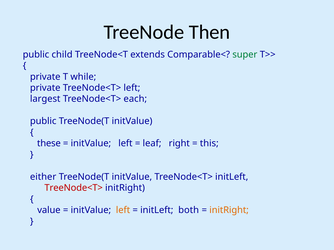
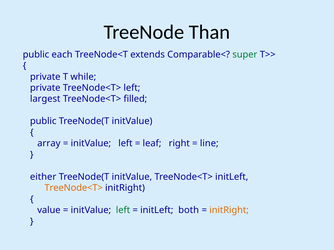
Then: Then -> Than (210, 32)
child: child -> each (62, 55)
each: each -> filled (135, 99)
these: these -> array (49, 144)
this: this -> line (209, 144)
TreeNode<T> colour: red -> orange (74, 188)
left colour: orange -> green (123, 211)
